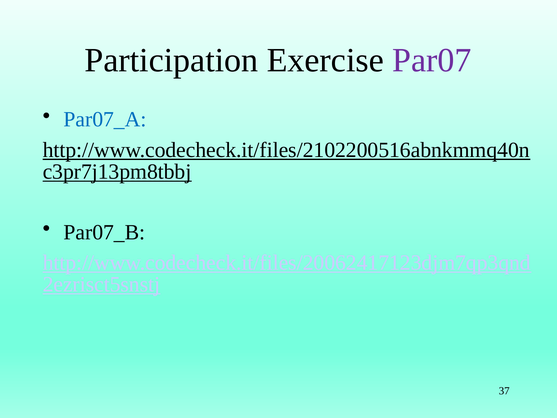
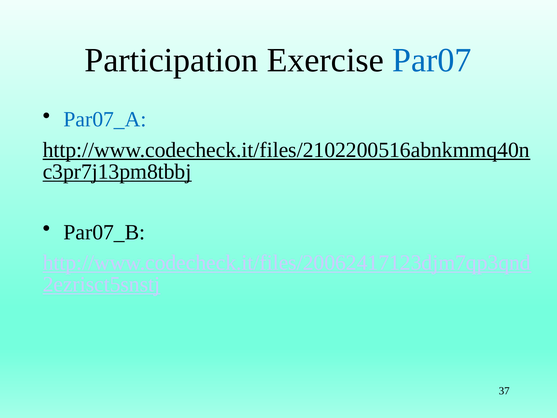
Par07 colour: purple -> blue (432, 60)
